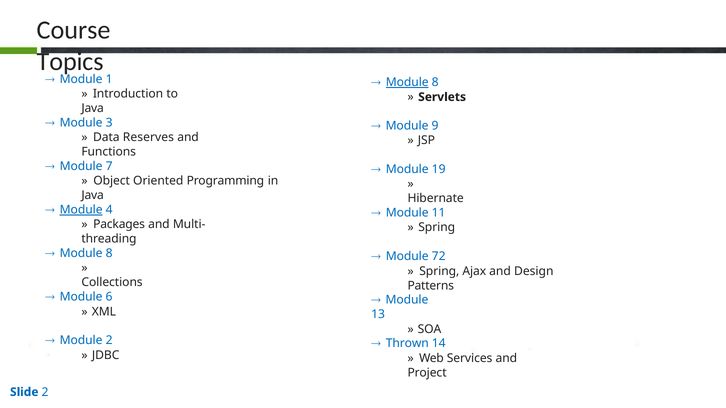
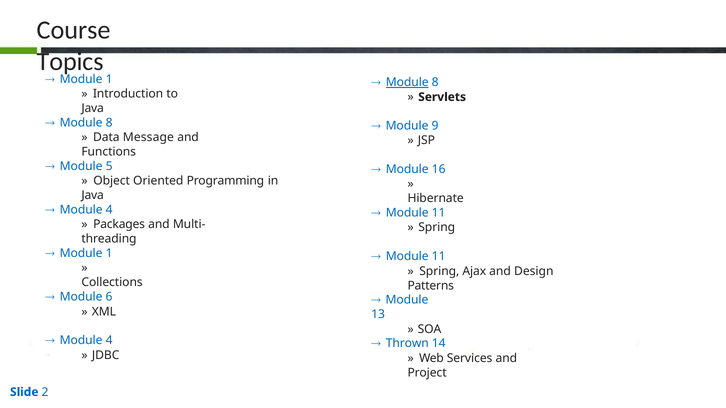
3: 3 -> 8 (109, 123)
Reserves: Reserves -> Message (148, 137)
7: 7 -> 5 (109, 166)
19: 19 -> 16 (439, 169)
Module underline: present -> none (81, 210)
8: 8 -> 1 (109, 254)
72: 72 -> 11 (439, 257)
2: 2 -> 4 (109, 341)
